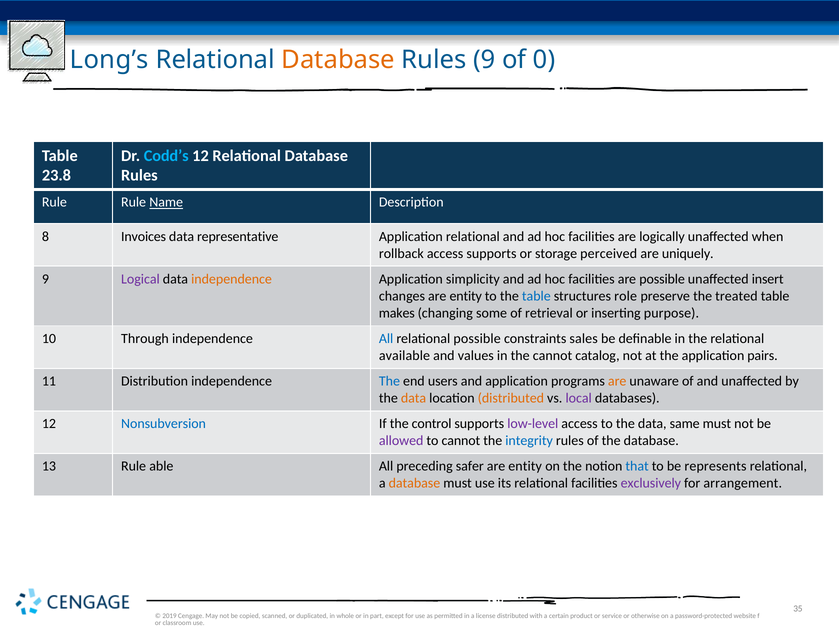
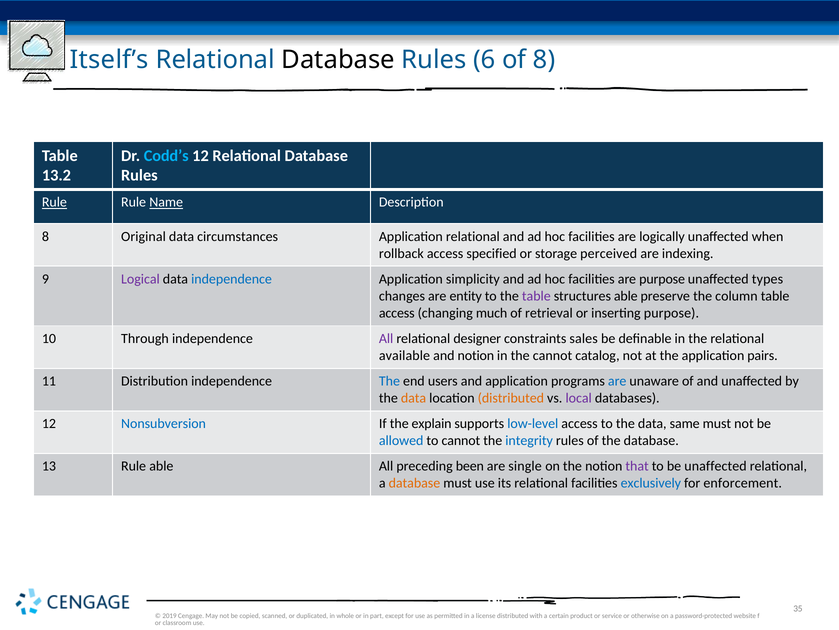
Long’s: Long’s -> Itself’s (109, 60)
Database colour: orange -> black (338, 60)
Rules 9: 9 -> 6 (484, 60)
of 0: 0 -> 8 (544, 60)
23.8: 23.8 -> 13.2 (56, 175)
Rule underline: none -> present (54, 202)
Invoices: Invoices -> Original (143, 236)
representative: representative -> circumstances (238, 236)
access supports: supports -> specified (492, 253)
uniquely: uniquely -> indexing (688, 253)
independence colour: orange -> blue (232, 279)
are possible: possible -> purpose (662, 279)
insert: insert -> types (768, 279)
table colour: blue -> purple (536, 296)
structures role: role -> able (626, 296)
treated: treated -> column (736, 296)
makes: makes -> access (397, 313)
some: some -> much (492, 313)
All colour: blue -> purple (386, 338)
relational possible: possible -> designer (477, 338)
and values: values -> notion (476, 355)
are colour: orange -> blue (617, 381)
control: control -> explain (432, 423)
low-level colour: purple -> blue (533, 423)
allowed colour: purple -> blue (401, 440)
safer: safer -> been (470, 466)
entity: entity -> single (525, 466)
that colour: blue -> purple (637, 466)
be represents: represents -> unaffected (715, 466)
exclusively colour: purple -> blue (651, 483)
arrangement: arrangement -> enforcement (743, 483)
